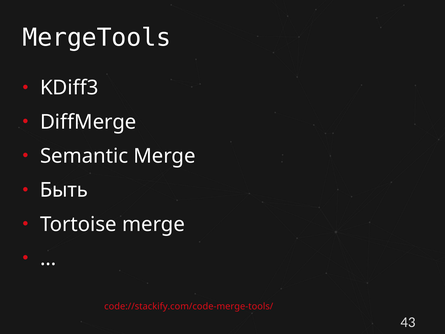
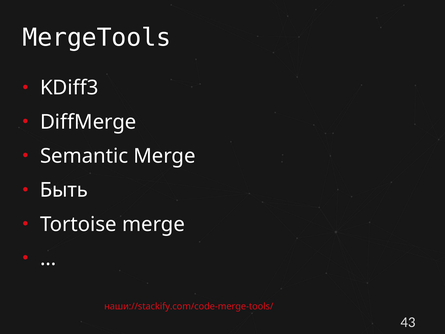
code://stackify.com/code-merge-tools/: code://stackify.com/code-merge-tools/ -> наши://stackify.com/code-merge-tools/ (189, 306)
